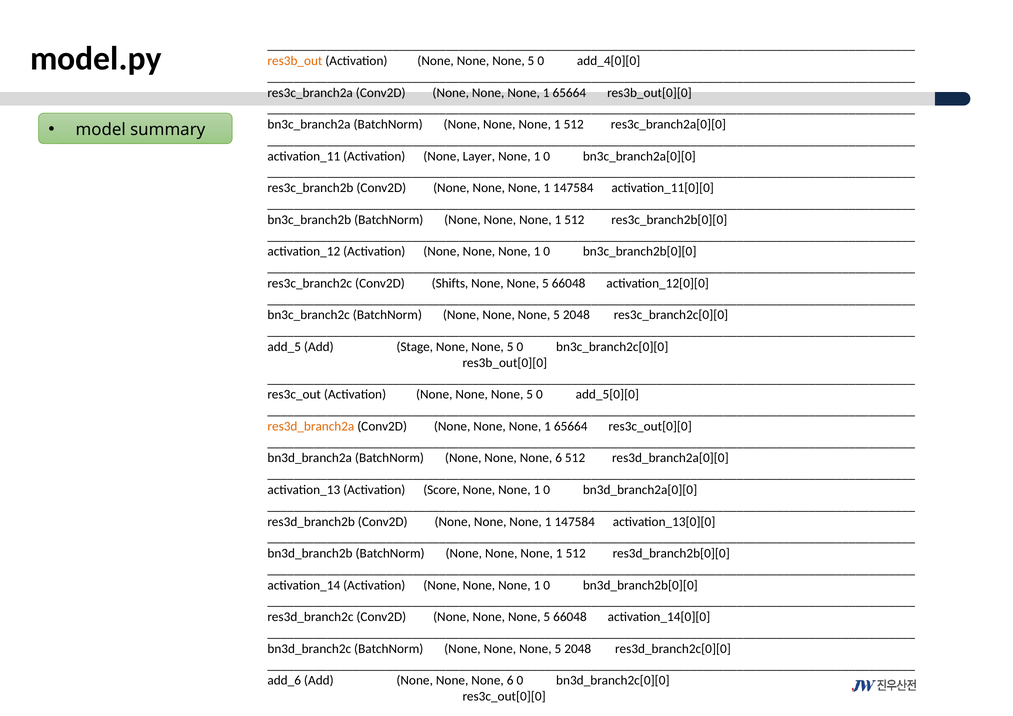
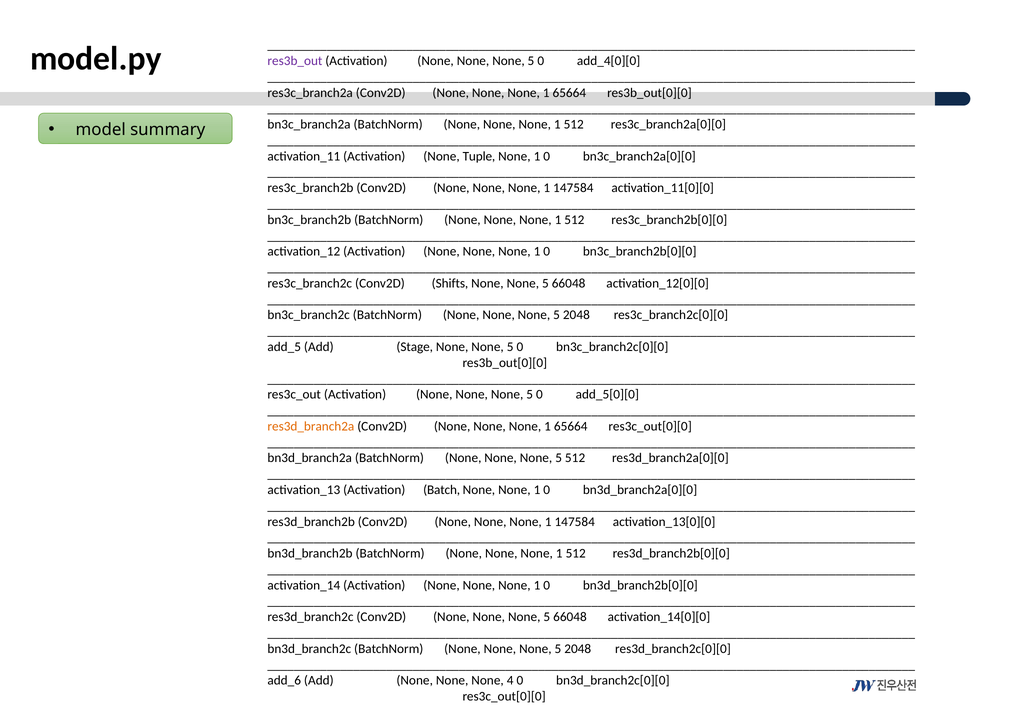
res3b_out colour: orange -> purple (295, 61)
Layer: Layer -> Tuple (479, 156)
6: 6 -> 5 (559, 458)
Score: Score -> Batch (442, 490)
6: 6 -> 4 (510, 681)
